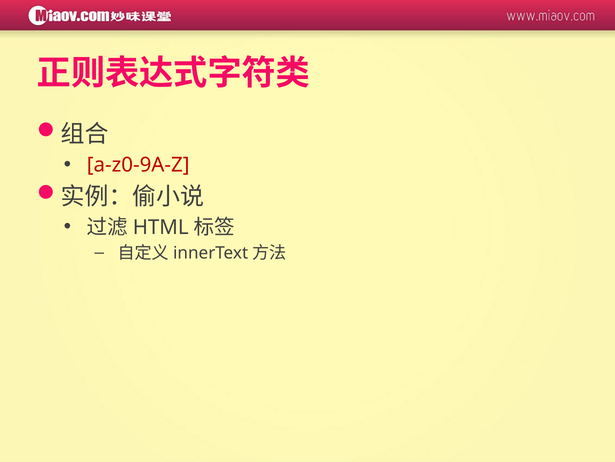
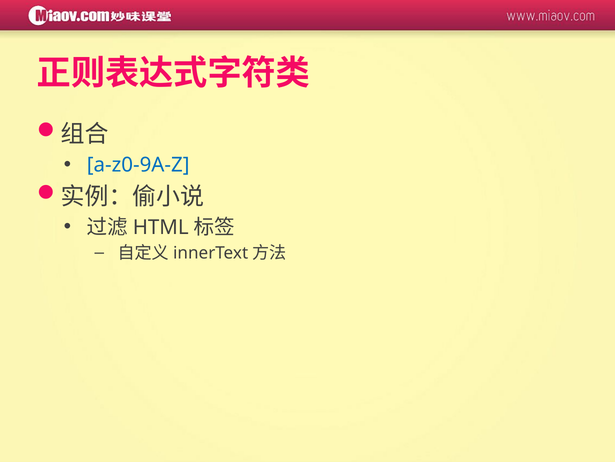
a-z0-9A-Z colour: red -> blue (138, 165)
